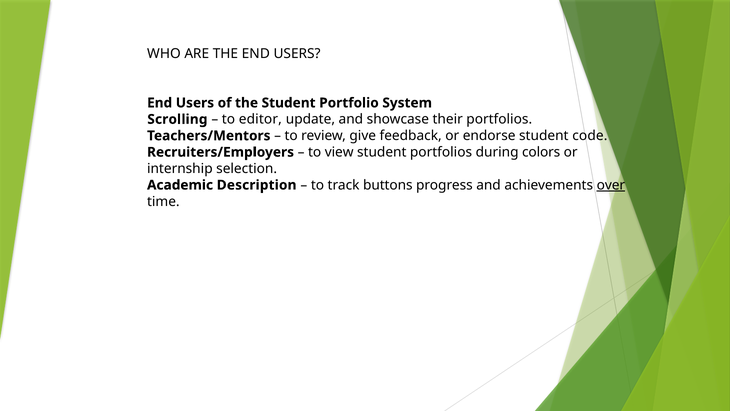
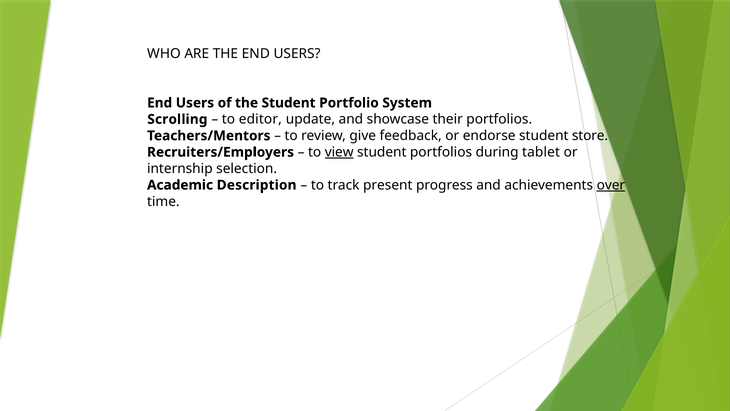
code: code -> store (590, 136)
view underline: none -> present (339, 152)
colors: colors -> tablet (541, 152)
buttons: buttons -> present (388, 185)
